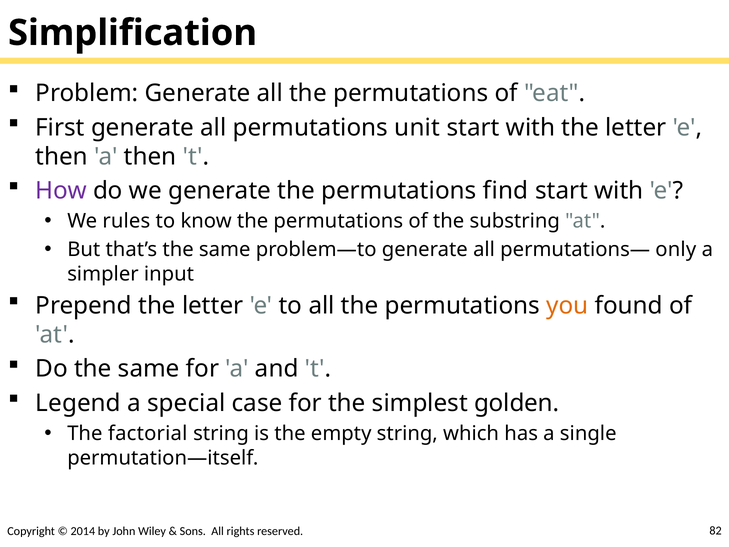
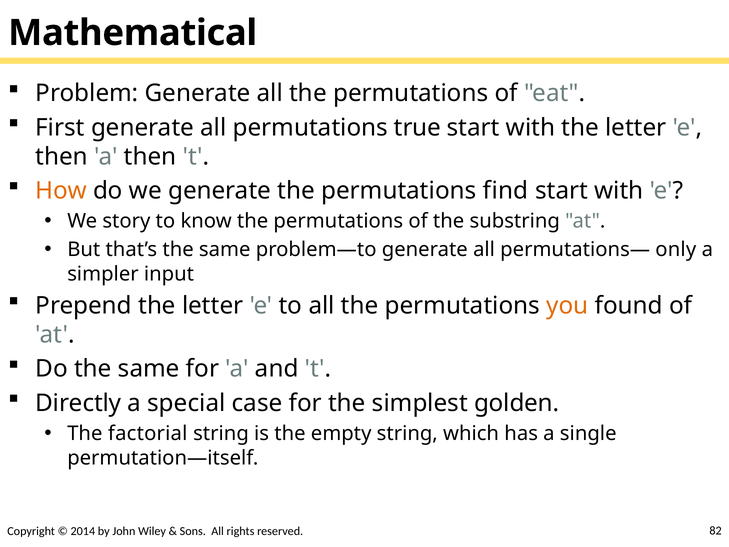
Simplification: Simplification -> Mathematical (133, 33)
unit: unit -> true (417, 127)
How colour: purple -> orange (61, 191)
rules: rules -> story (126, 221)
Legend: Legend -> Directly (78, 403)
